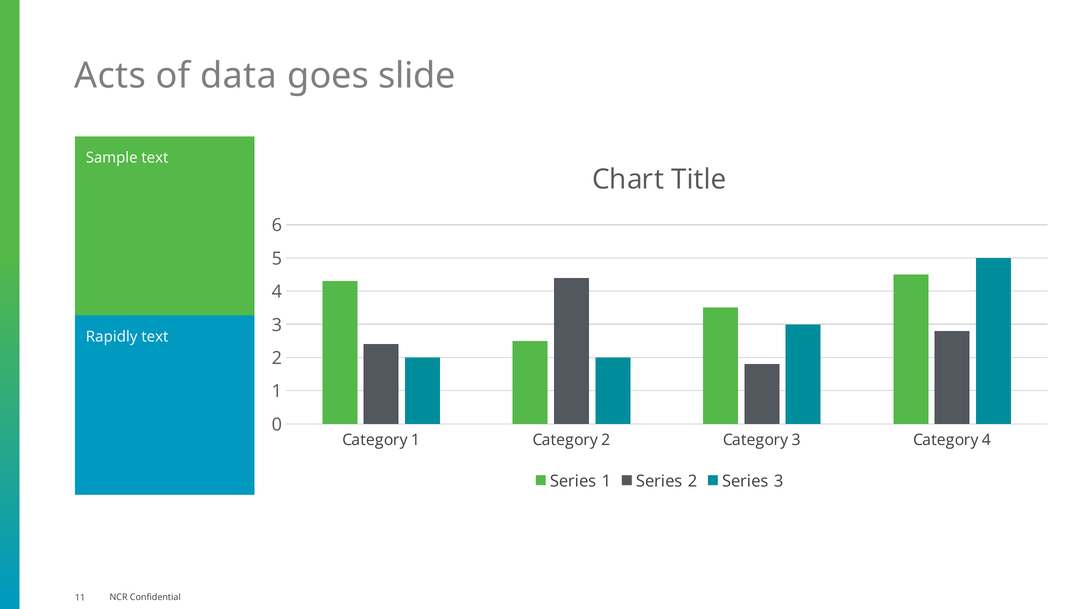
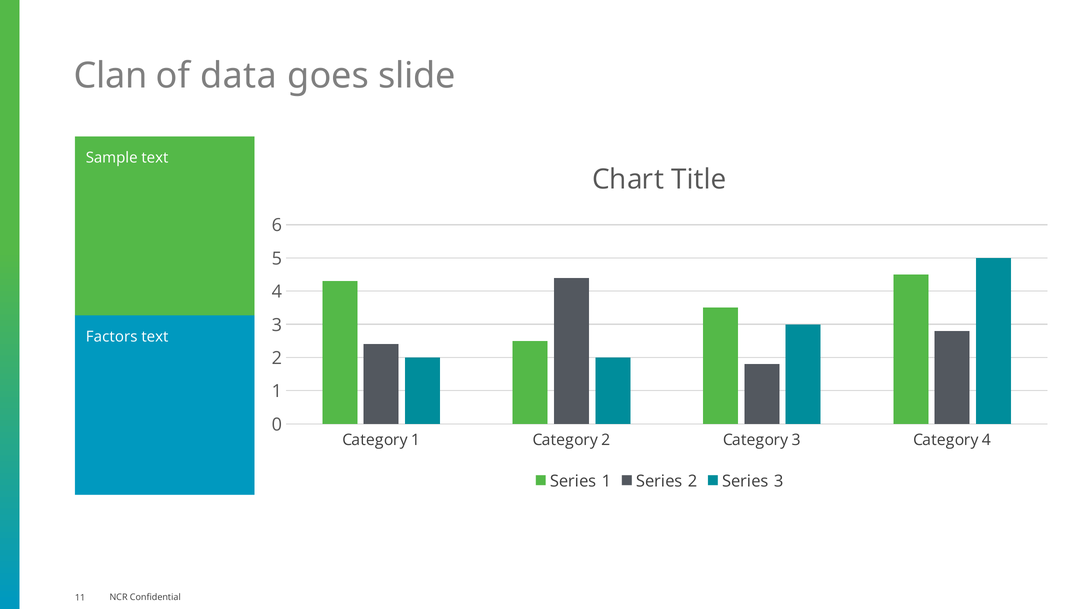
Acts: Acts -> Clan (111, 76)
Rapidly: Rapidly -> Factors (112, 337)
